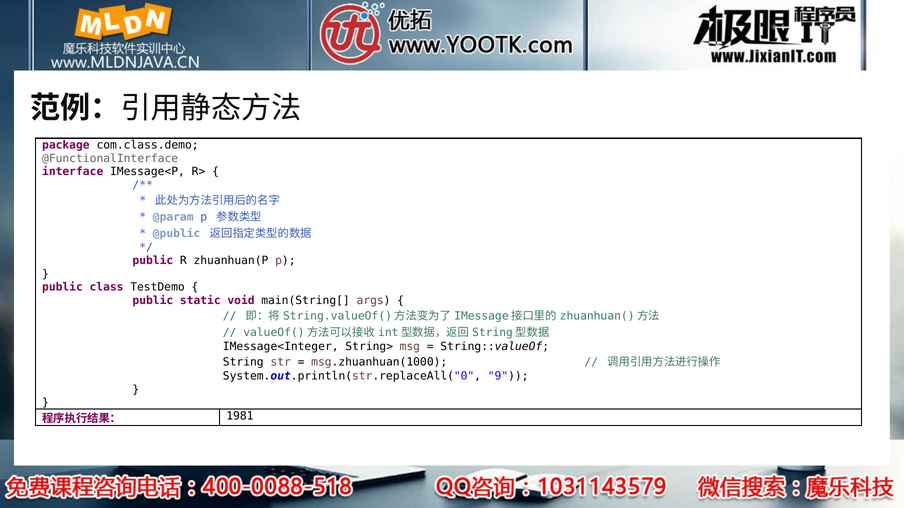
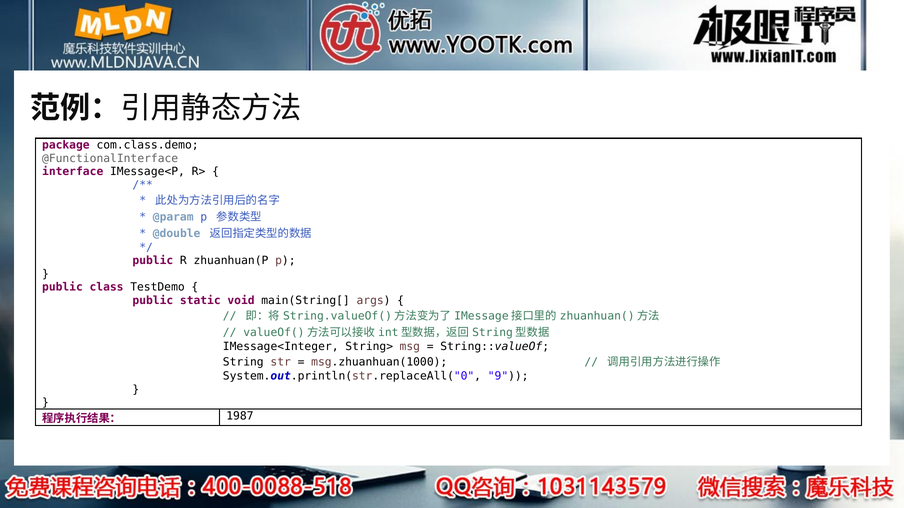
@public: @public -> @double (177, 234)
1981: 1981 -> 1987 (240, 416)
